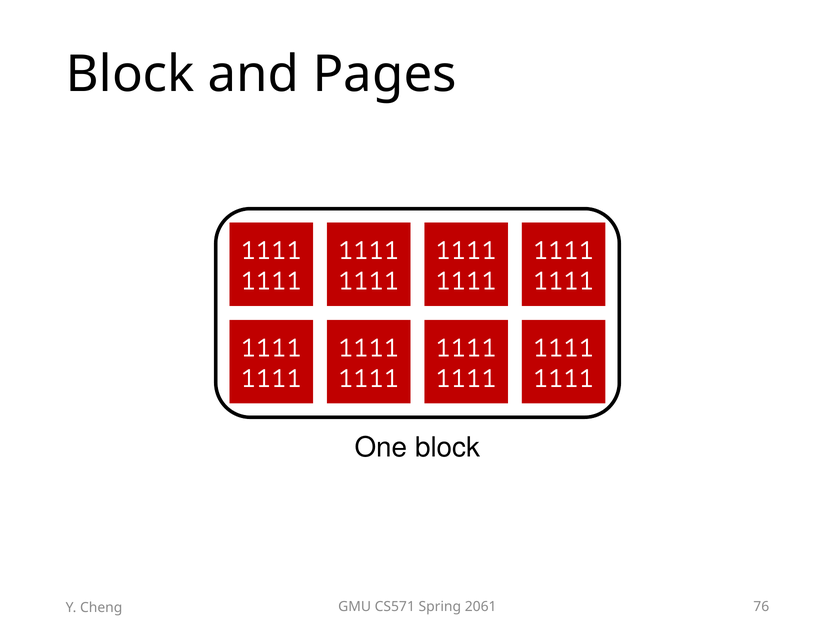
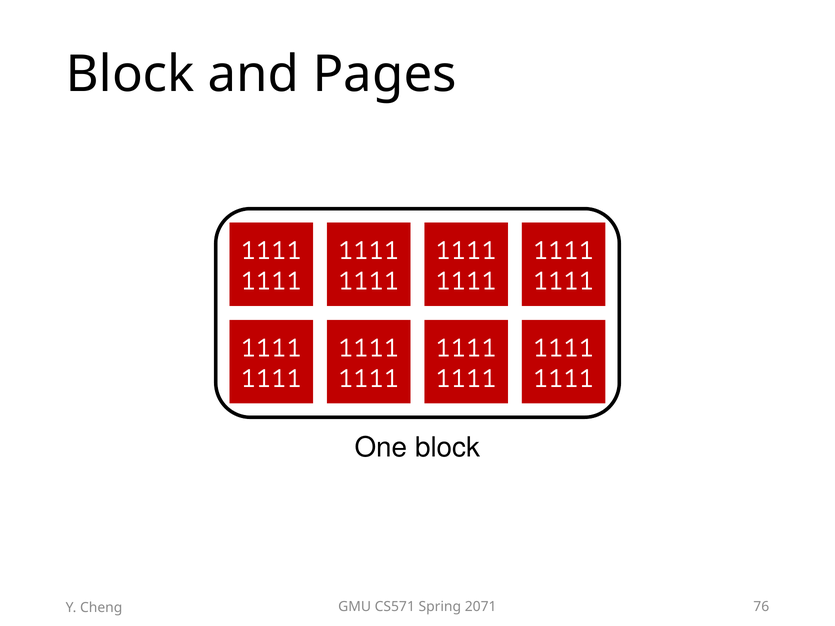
2061: 2061 -> 2071 (481, 607)
